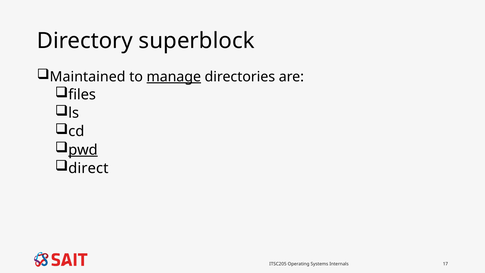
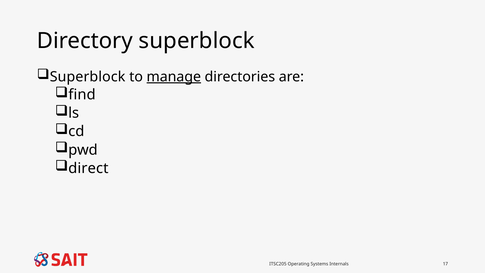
Maintained: Maintained -> Superblock (88, 77)
files: files -> find (82, 95)
pwd underline: present -> none (83, 150)
